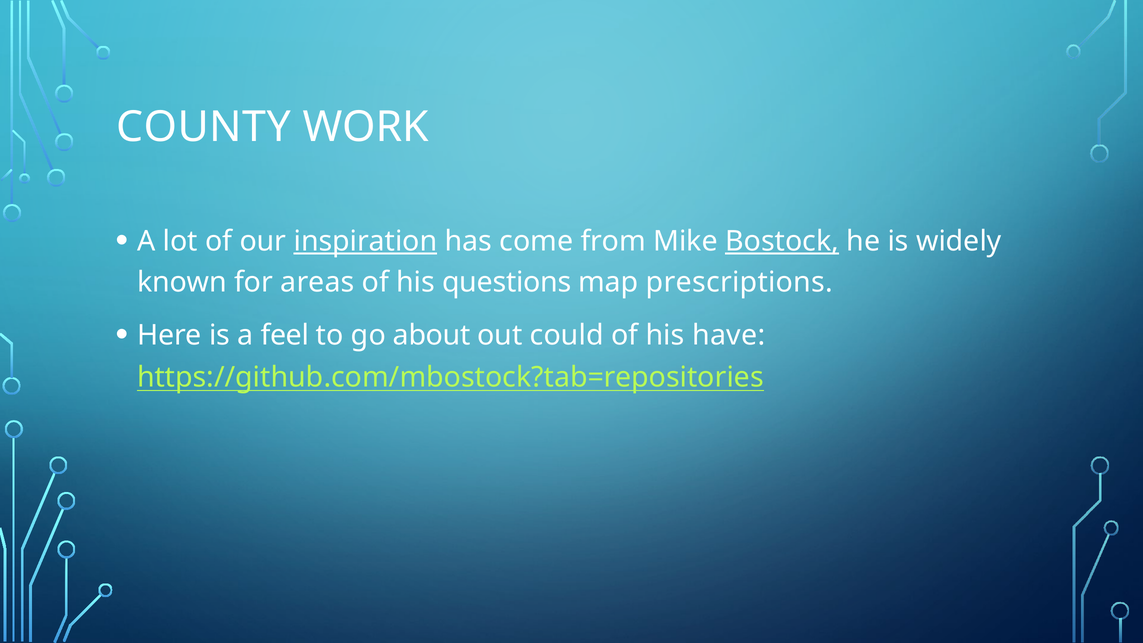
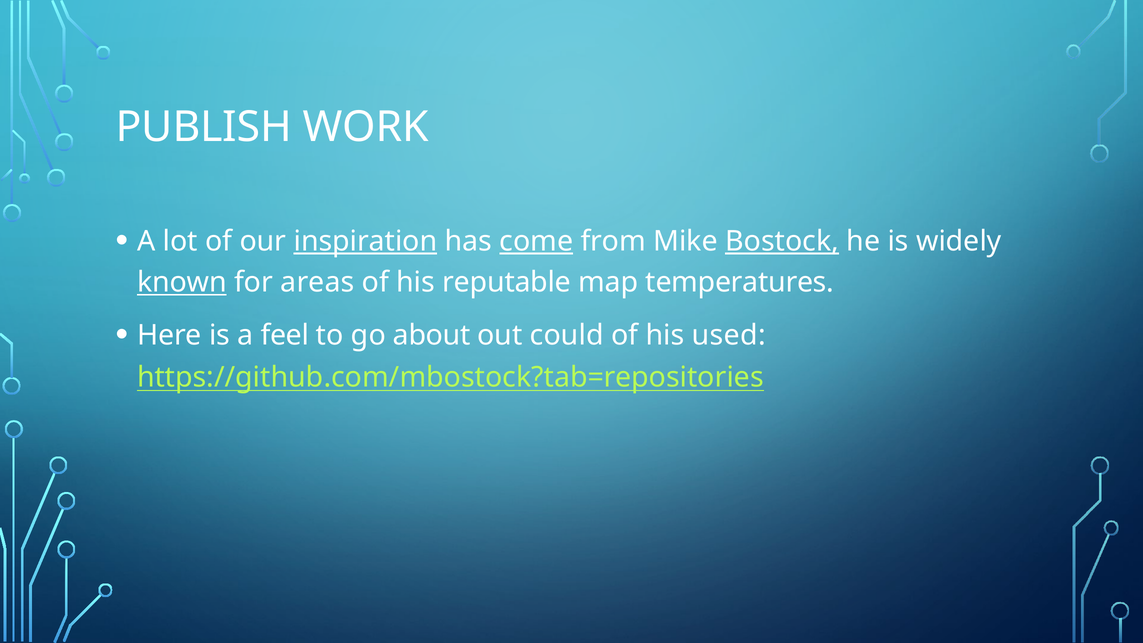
COUNTY: COUNTY -> PUBLISH (204, 127)
come underline: none -> present (536, 241)
known underline: none -> present (182, 282)
questions: questions -> reputable (507, 282)
prescriptions: prescriptions -> temperatures (740, 282)
have: have -> used (729, 335)
